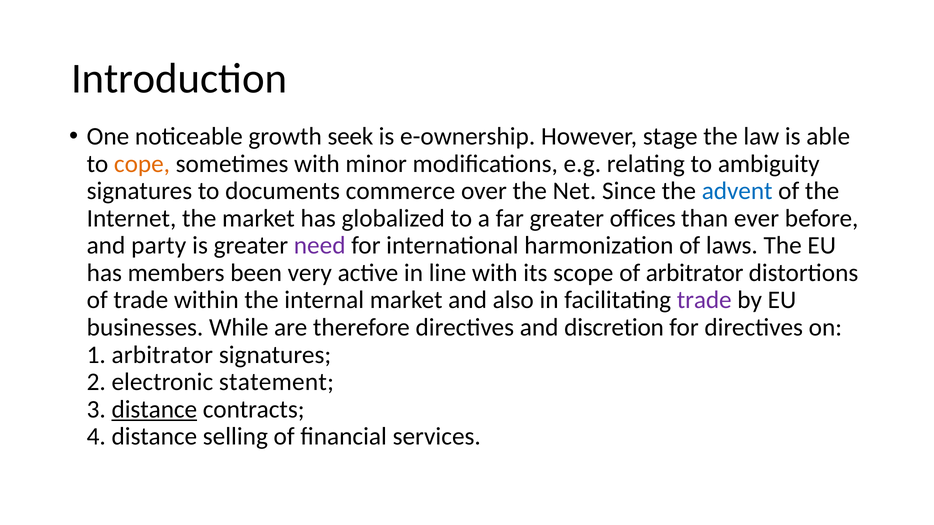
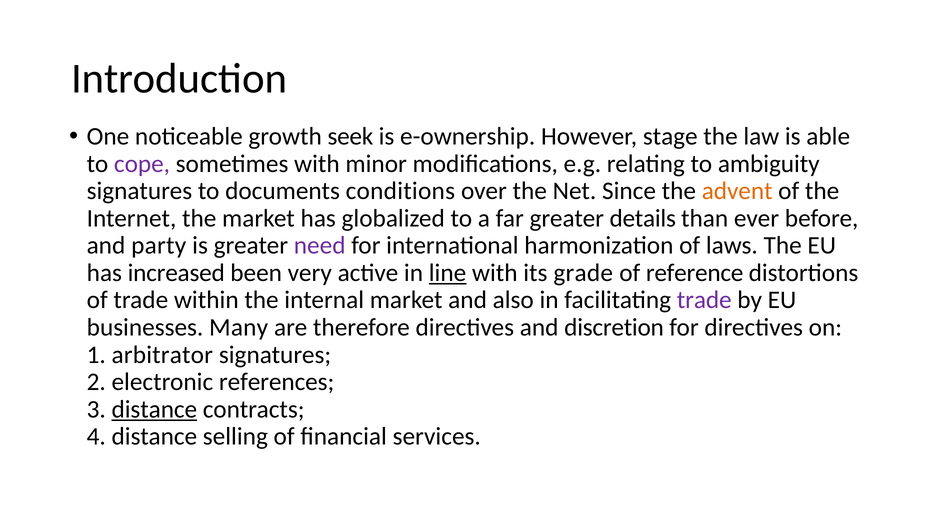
cope colour: orange -> purple (142, 164)
commerce: commerce -> conditions (400, 191)
advent colour: blue -> orange (737, 191)
offices: offices -> details (643, 218)
members: members -> increased (176, 273)
line underline: none -> present (448, 273)
scope: scope -> grade (583, 273)
of arbitrator: arbitrator -> reference (695, 273)
While: While -> Many (239, 328)
statement: statement -> references (277, 382)
